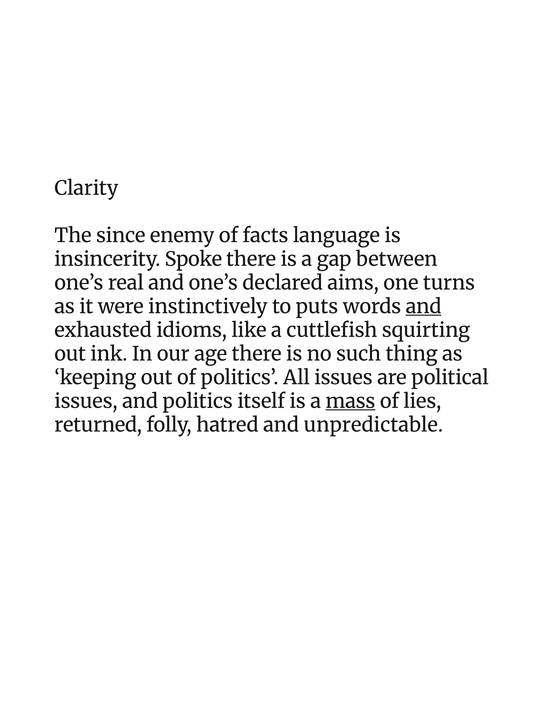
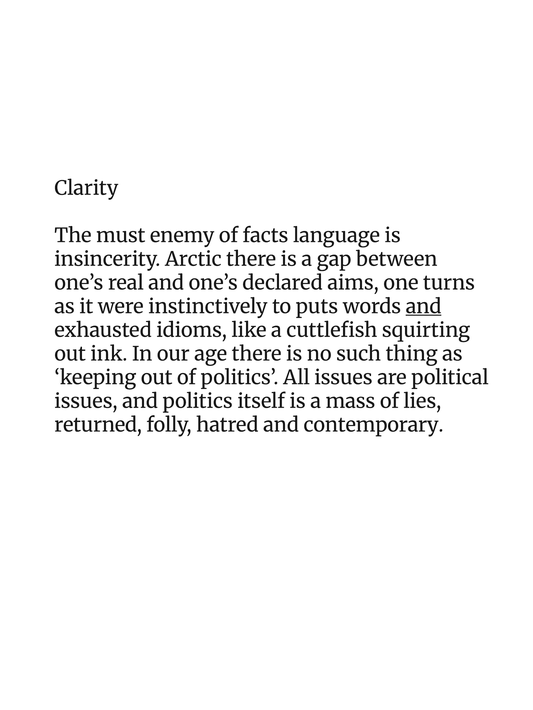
since: since -> must (121, 236)
Spoke: Spoke -> Arctic (193, 260)
mass underline: present -> none (350, 402)
unpredictable: unpredictable -> contemporary (373, 425)
